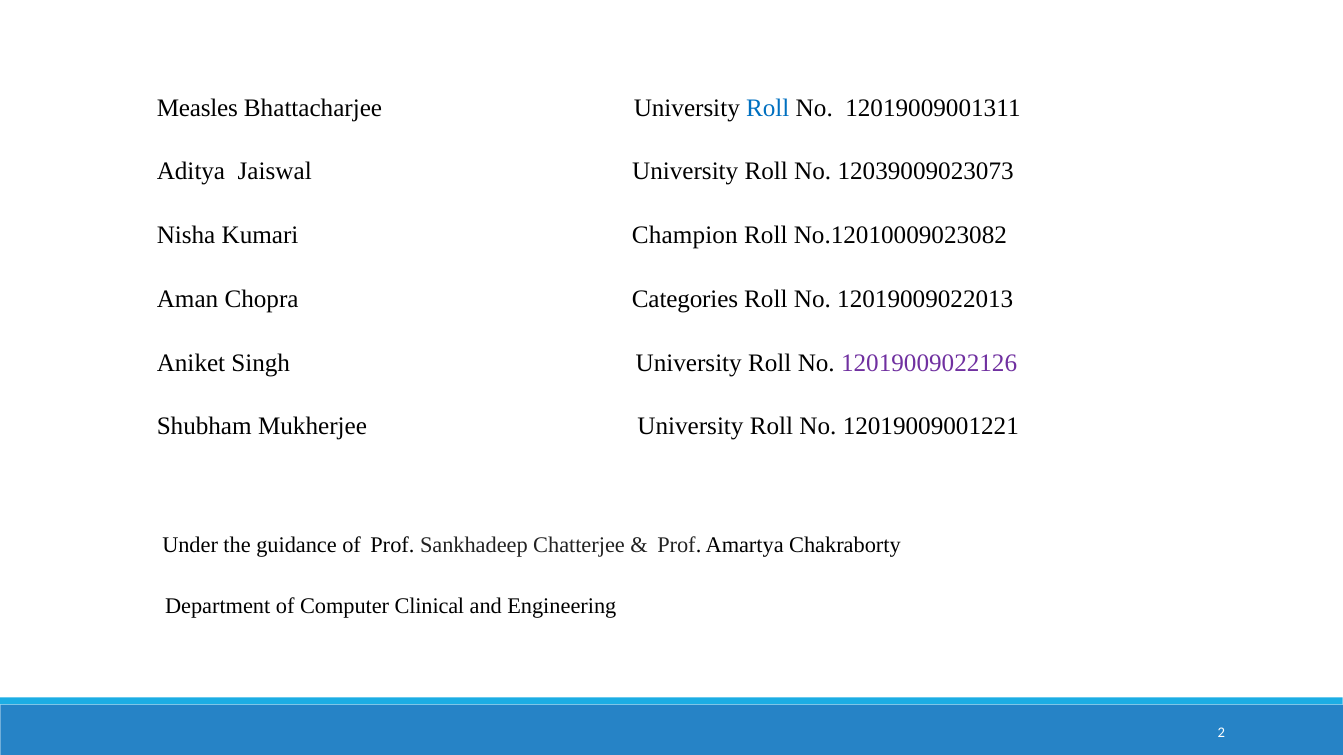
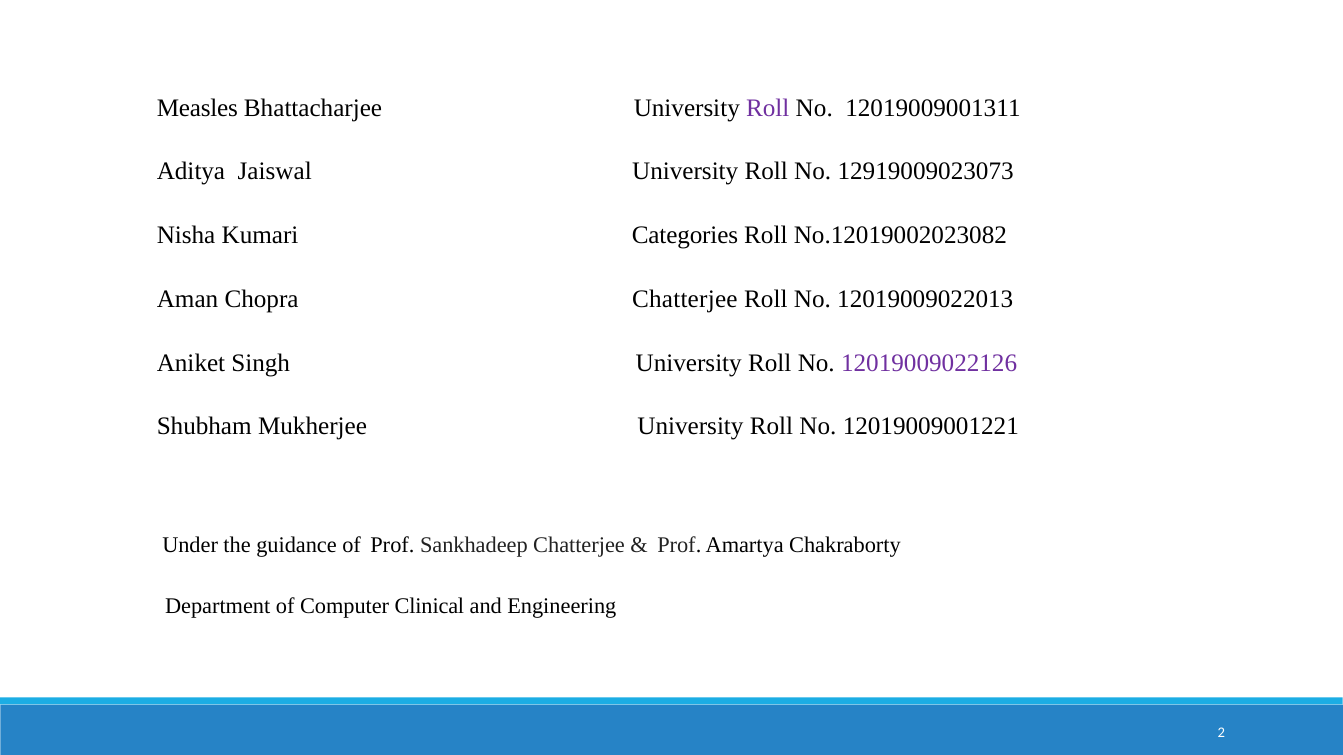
Roll colour: blue -> purple (768, 108)
12039009023073: 12039009023073 -> 12919009023073 (926, 172)
Champion: Champion -> Categories (685, 235)
No.12010009023082: No.12010009023082 -> No.12019002023082 (900, 235)
Chopra Categories: Categories -> Chatterjee (685, 299)
